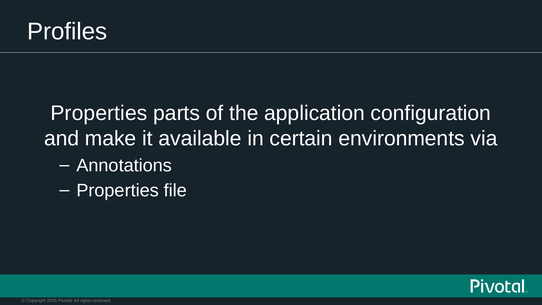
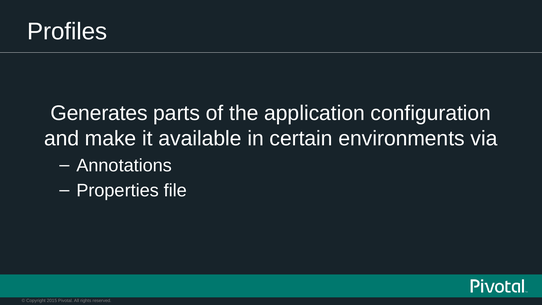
Properties: Properties -> Generates (99, 113)
